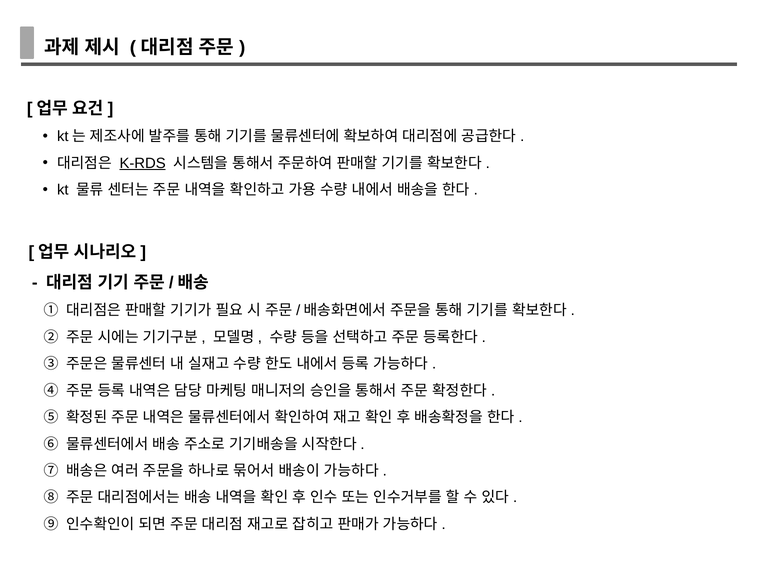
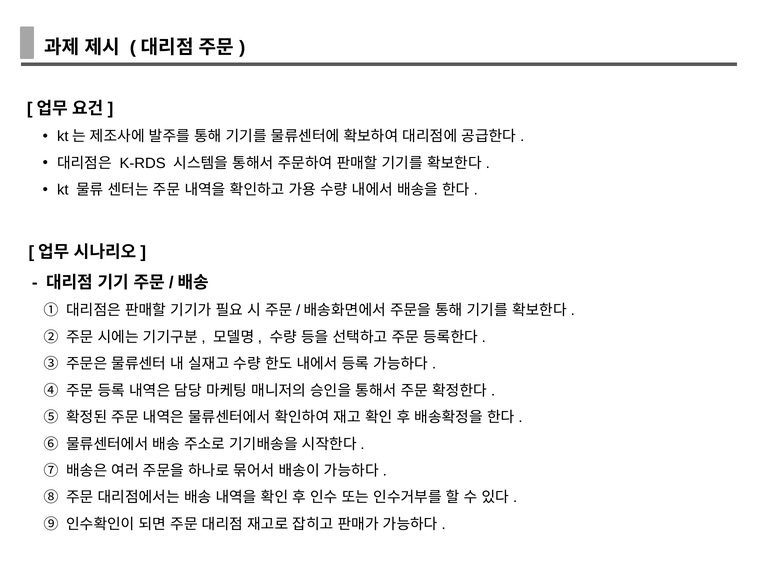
K-RDS underline: present -> none (143, 163)
